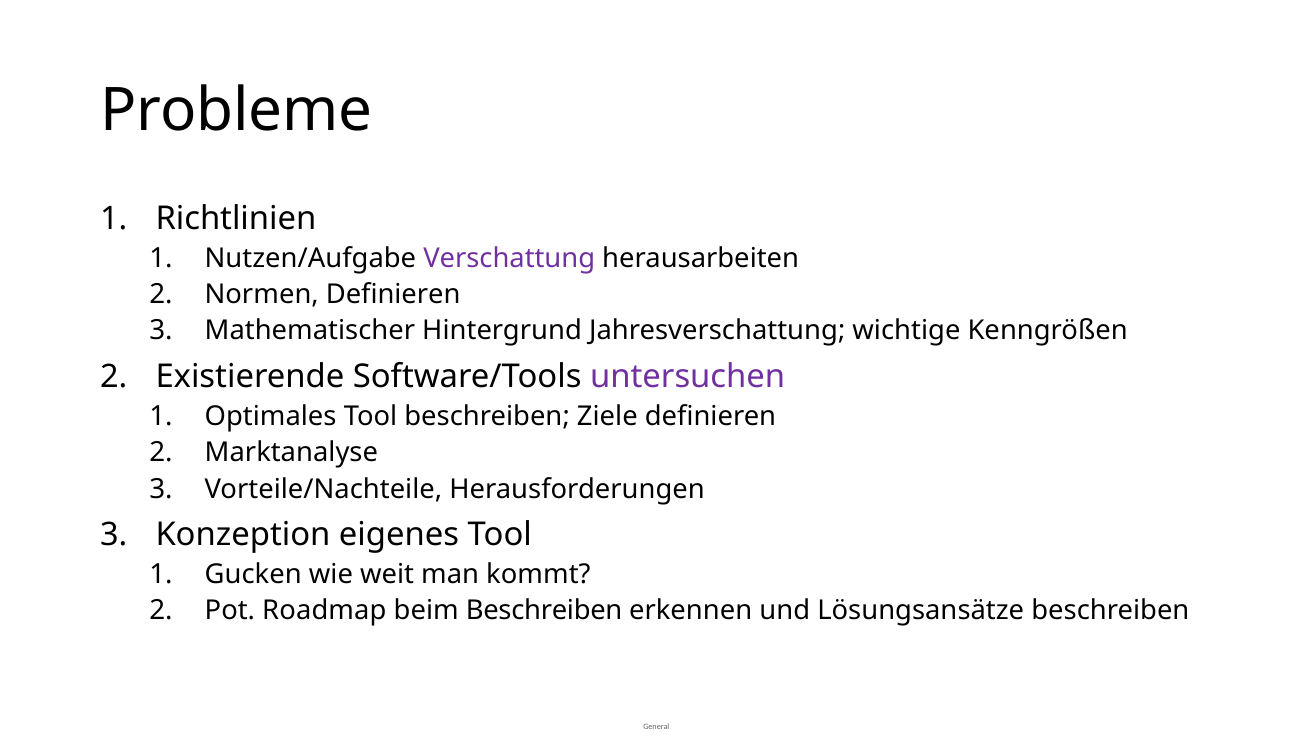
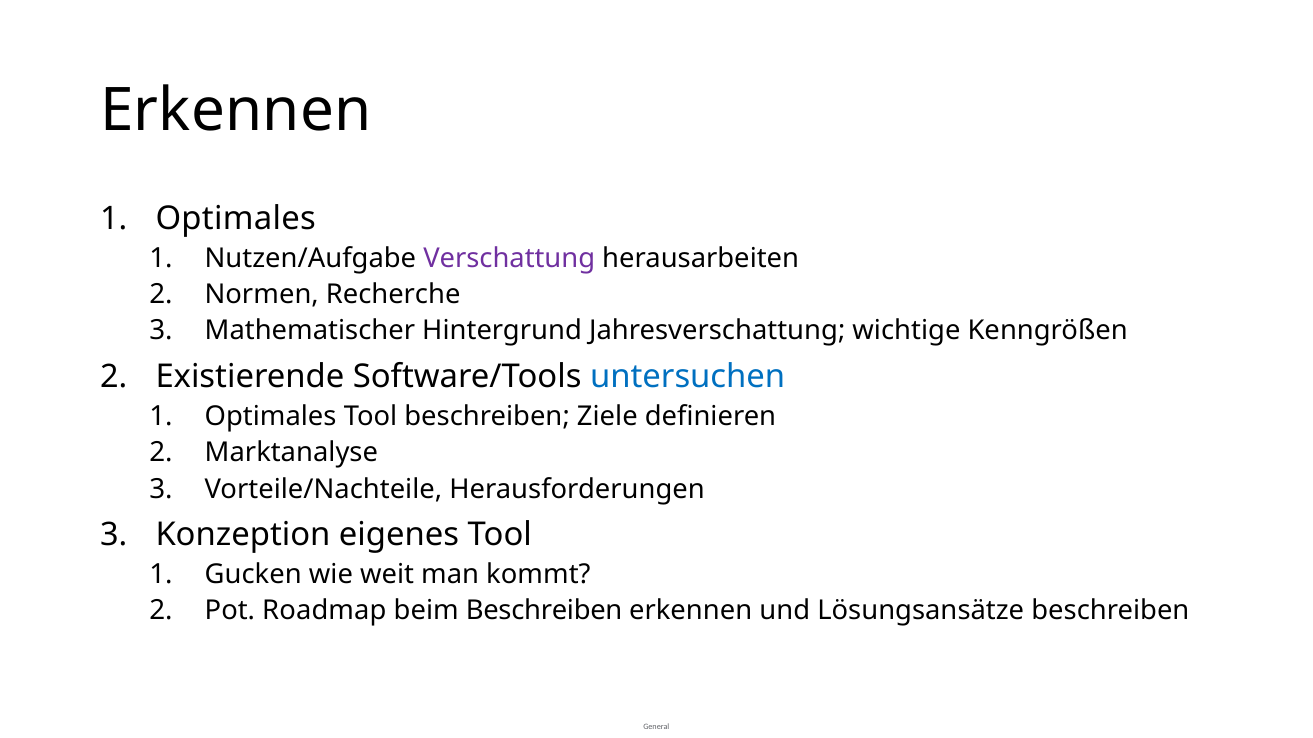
Probleme: Probleme -> Erkennen (236, 110)
Richtlinien: Richtlinien -> Optimales (236, 219)
Normen Definieren: Definieren -> Recherche (393, 295)
untersuchen colour: purple -> blue (688, 377)
